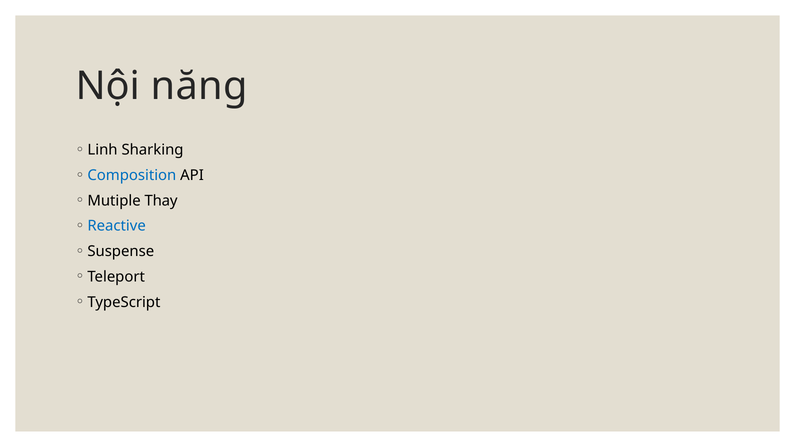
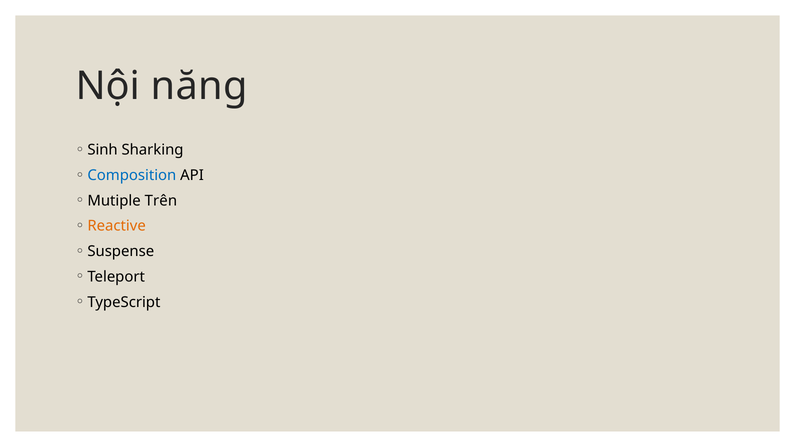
Linh: Linh -> Sinh (103, 150)
Thay: Thay -> Trên (161, 201)
Reactive colour: blue -> orange (117, 226)
